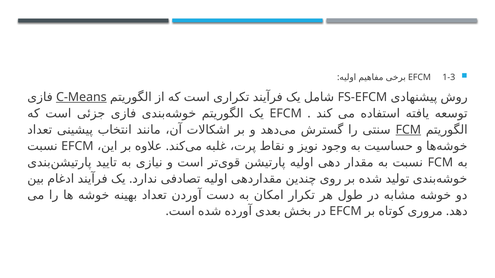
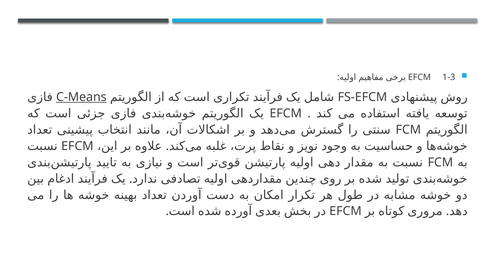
FCM underline: present -> none (408, 130)
